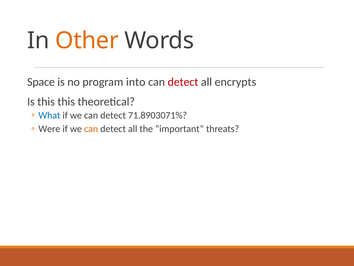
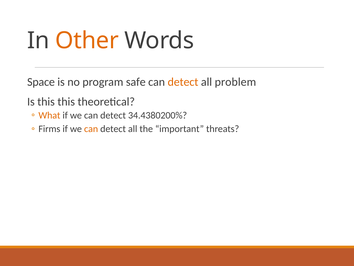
into: into -> safe (136, 82)
detect colour: red -> orange (183, 82)
encrypts: encrypts -> problem (235, 82)
What colour: blue -> orange (49, 115)
71.8903071%: 71.8903071% -> 34.4380200% (158, 115)
Were: Were -> Firms (49, 129)
